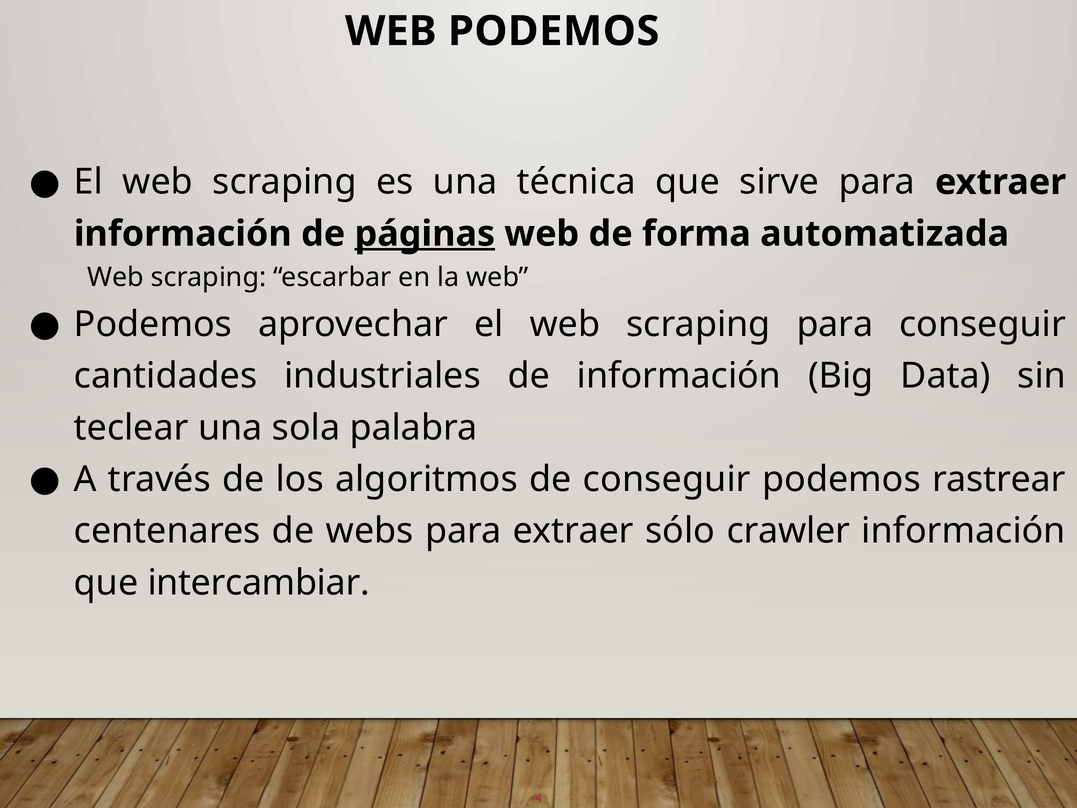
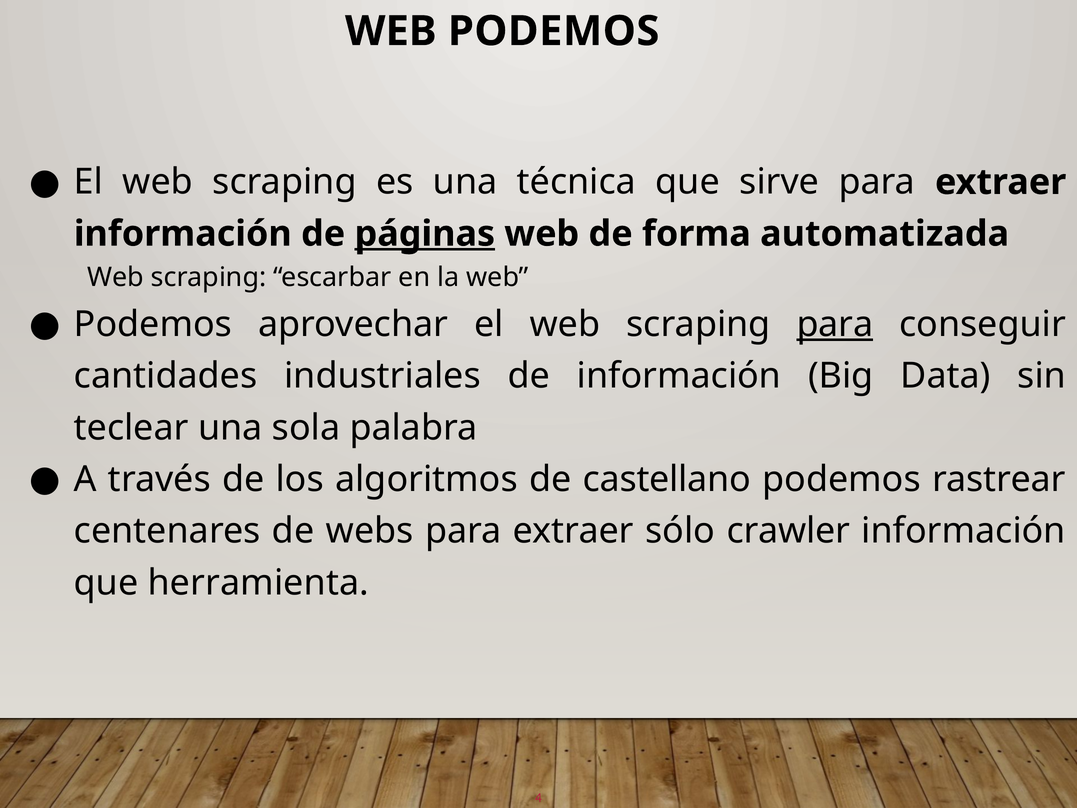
para underline: none -> present (835, 324)
de conseguir: conseguir -> castellano (667, 479)
intercambiar: intercambiar -> herramienta (258, 583)
